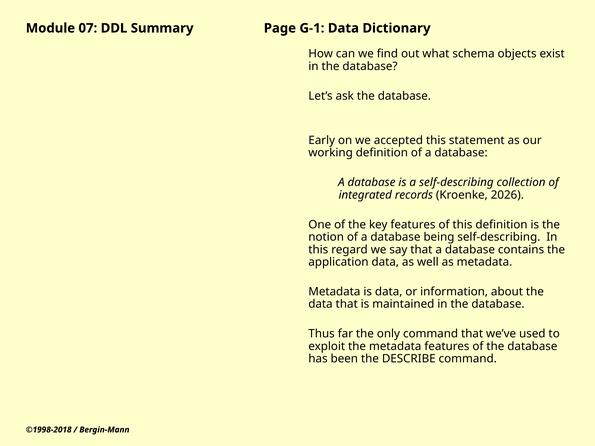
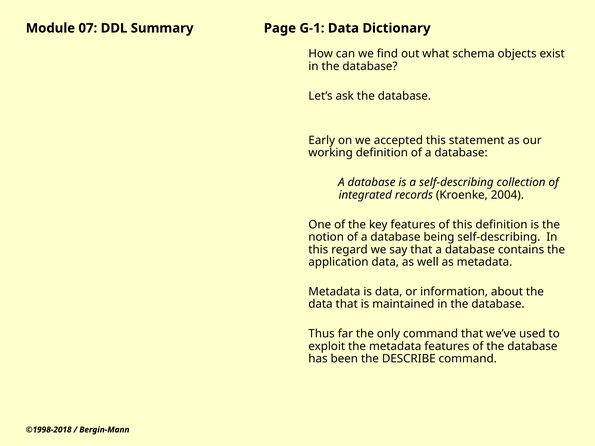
2026: 2026 -> 2004 (507, 195)
